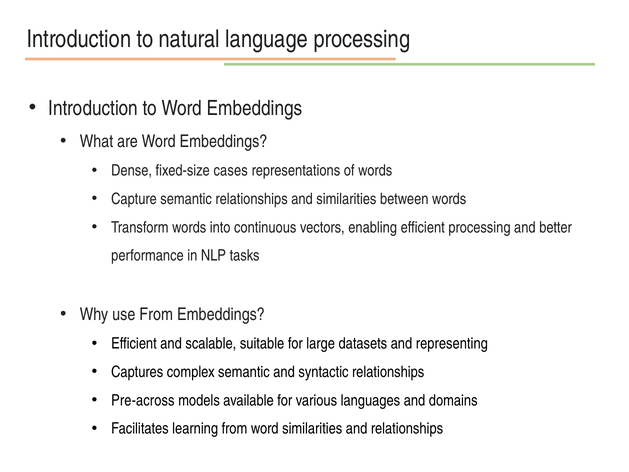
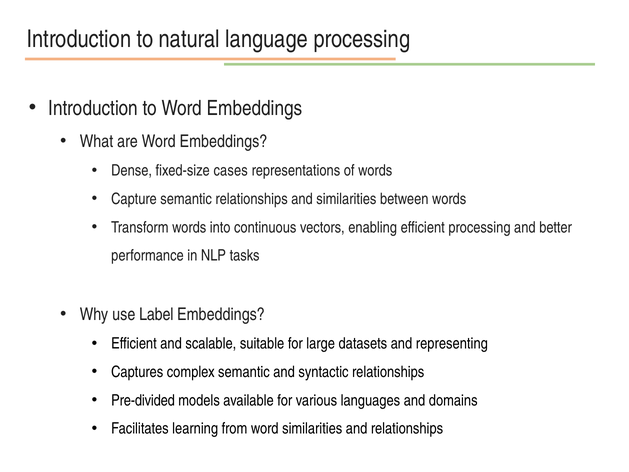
use From: From -> Label (156, 314)
Pre-across: Pre-across -> Pre-divided (143, 400)
